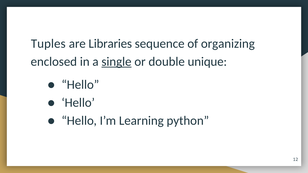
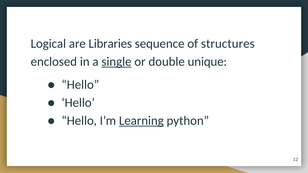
Tuples: Tuples -> Logical (48, 44)
organizing: organizing -> structures (228, 44)
Learning underline: none -> present (141, 121)
